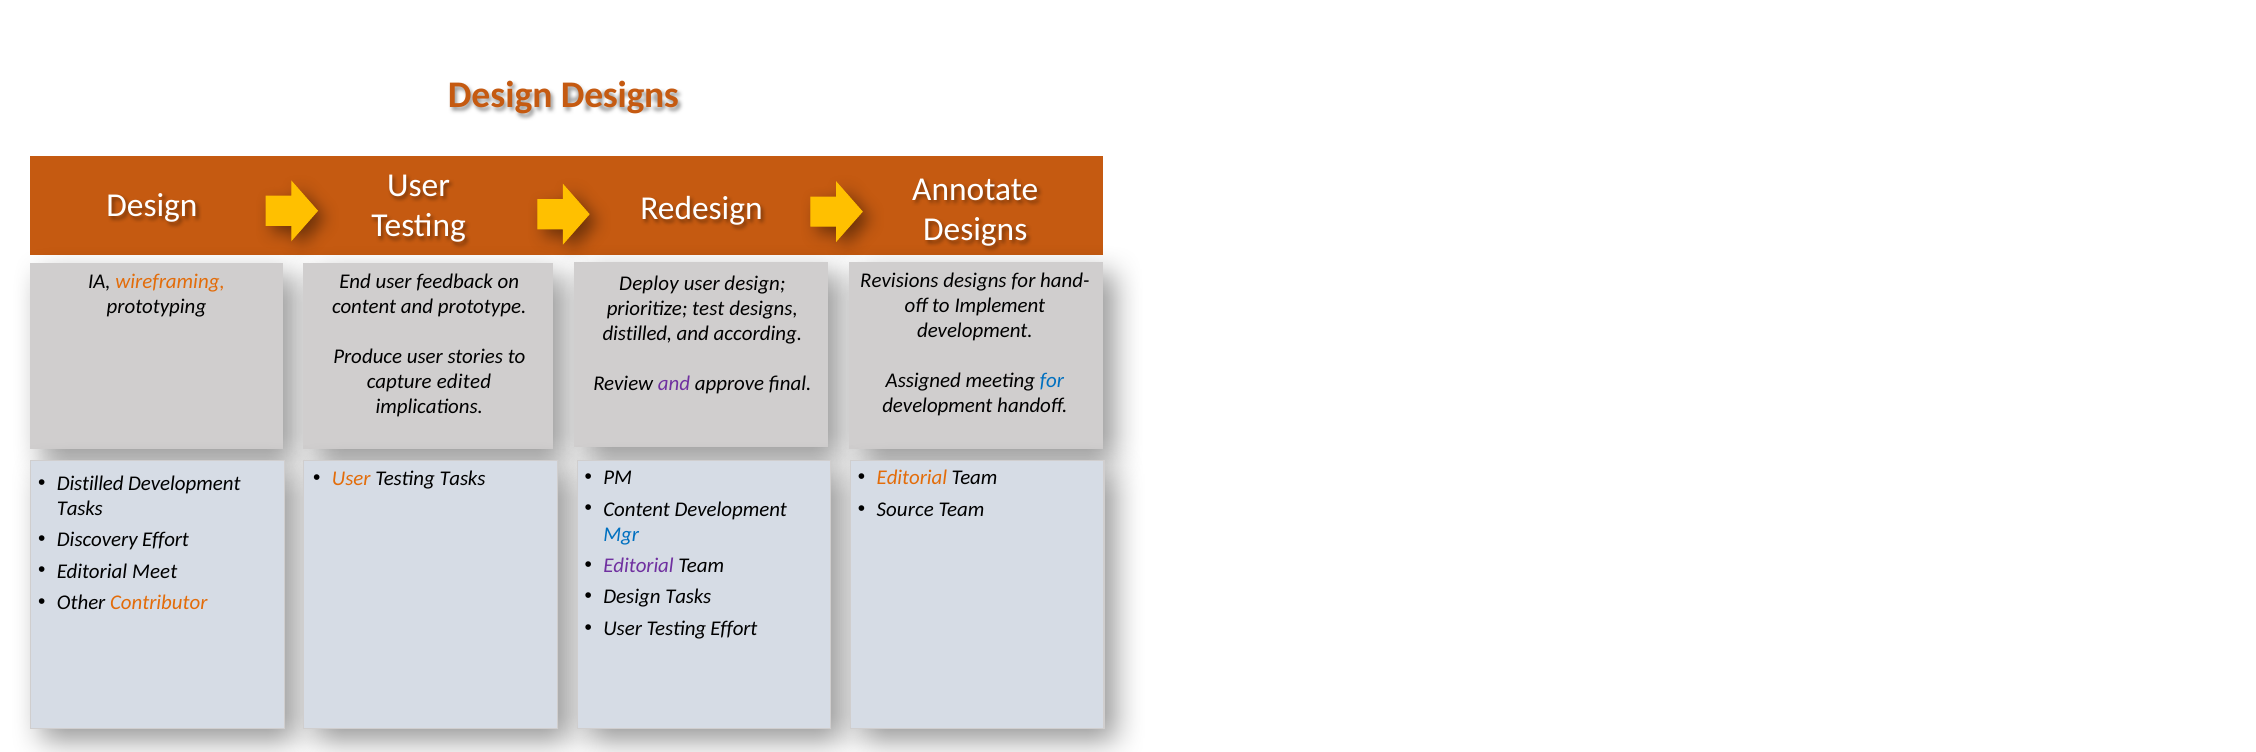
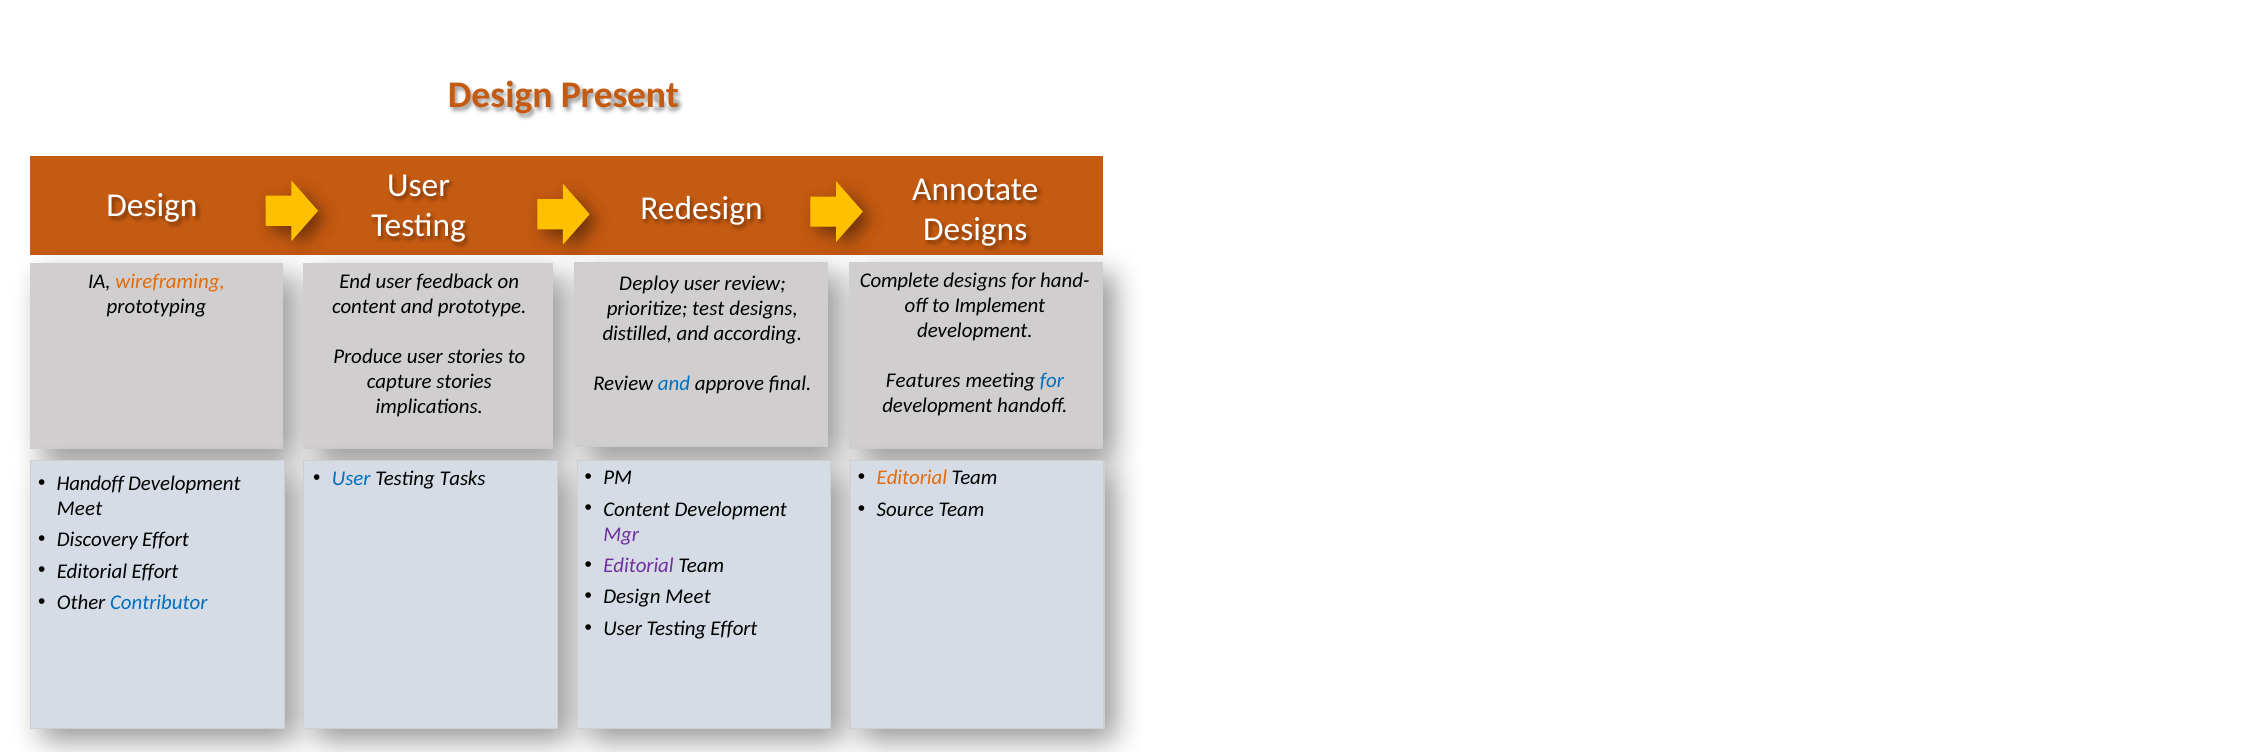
Design Designs: Designs -> Present (620, 95)
Revisions: Revisions -> Complete (899, 280)
user design: design -> review (755, 284)
Assigned: Assigned -> Features (923, 381)
capture edited: edited -> stories (464, 382)
and colour: purple -> blue (674, 384)
User colour: orange -> blue (351, 479)
Distilled: Distilled -> Handoff (90, 483)
Tasks: Tasks -> Meet (80, 508)
Mgr colour: blue -> purple (621, 534)
Editorial Meet: Meet -> Effort (155, 571)
Design Tasks: Tasks -> Meet (688, 597)
Contributor colour: orange -> blue (159, 603)
